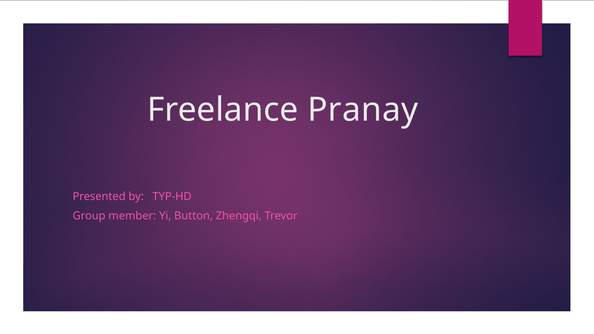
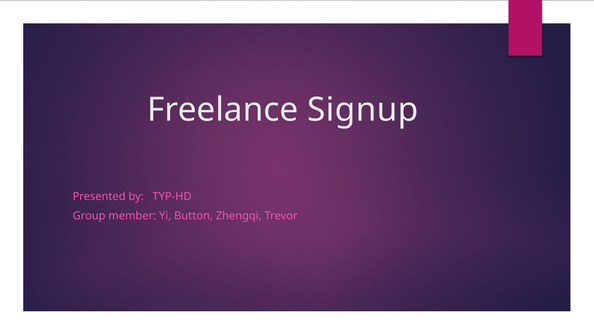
Pranay: Pranay -> Signup (363, 110)
